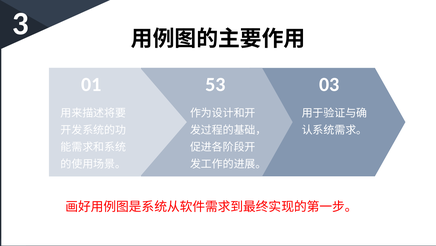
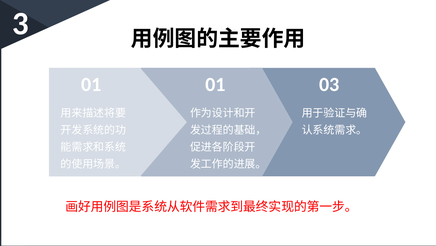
01 53: 53 -> 01 (215, 84)
